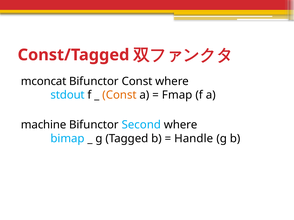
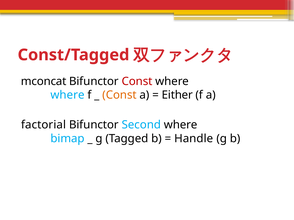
Const colour: black -> red (137, 81)
stdout: stdout -> where (68, 95)
Fmap: Fmap -> Either (177, 95)
machine: machine -> factorial (44, 125)
